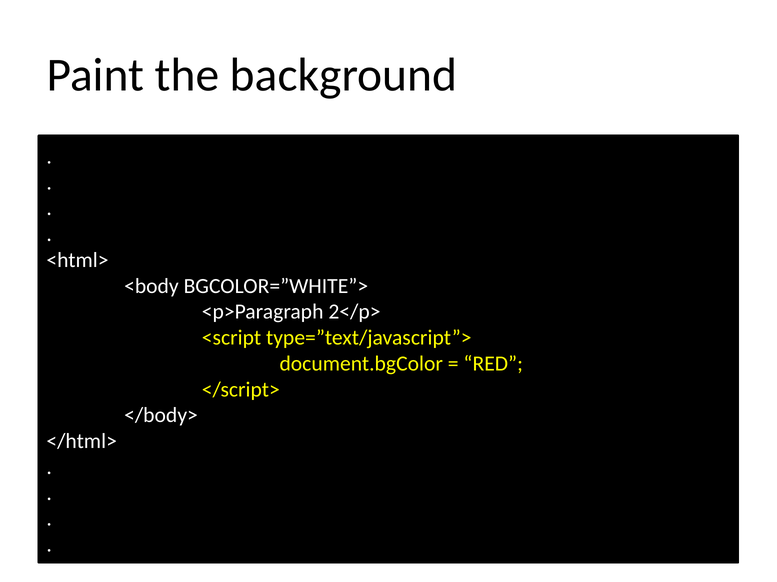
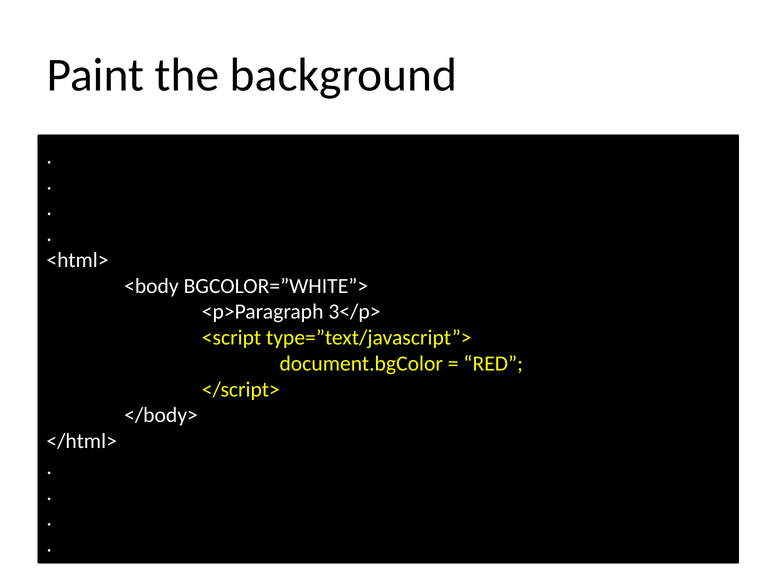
2</p>: 2</p> -> 3</p> (354, 312)
